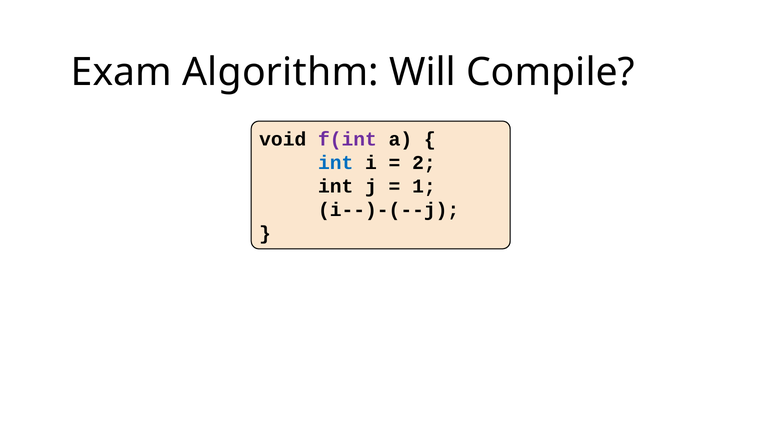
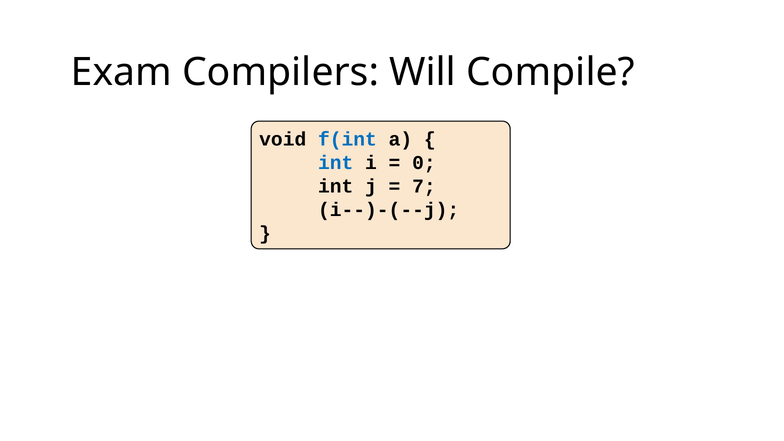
Algorithm: Algorithm -> Compilers (281, 72)
f(int colour: purple -> blue (347, 139)
2: 2 -> 0 (424, 163)
1: 1 -> 7 (424, 186)
